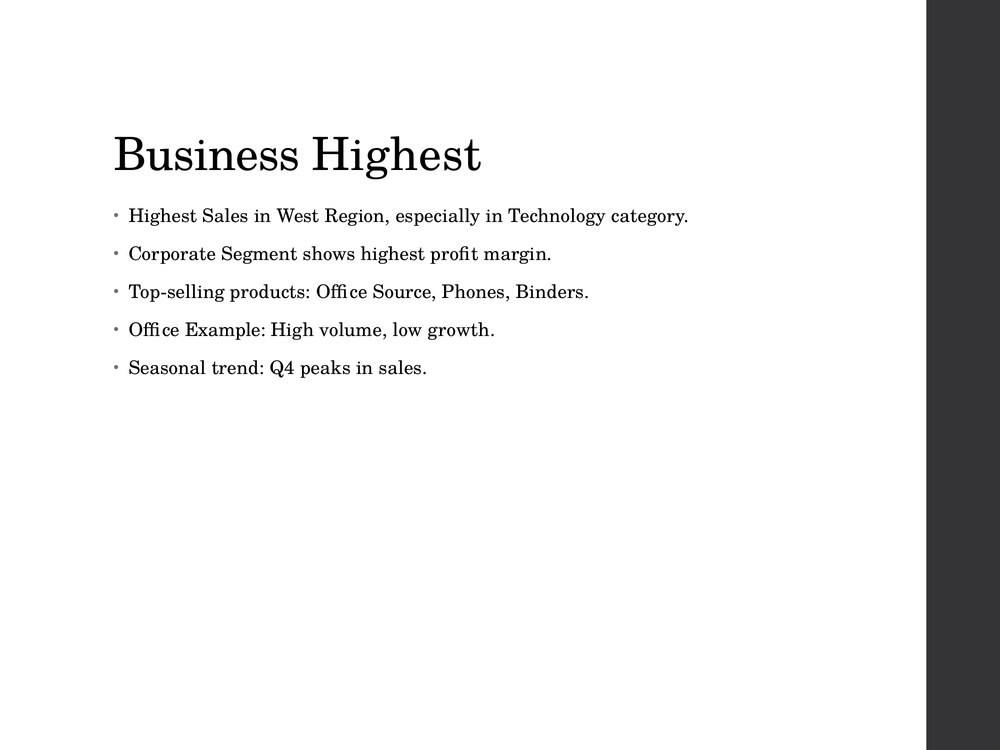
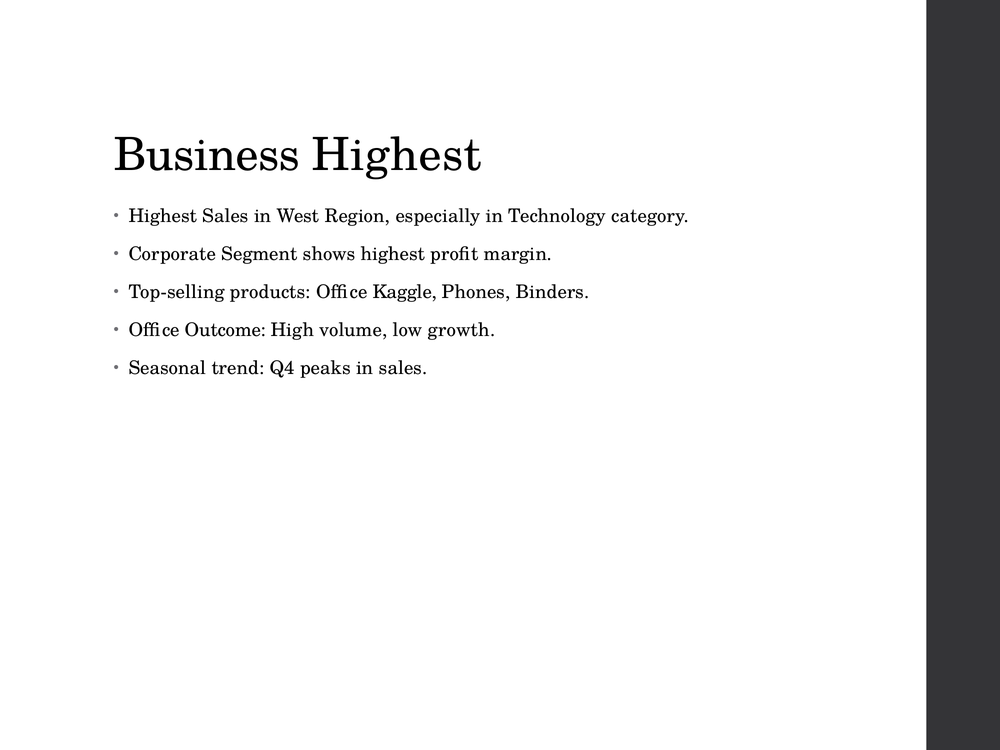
Source: Source -> Kaggle (405, 292)
Example: Example -> Outcome (225, 330)
